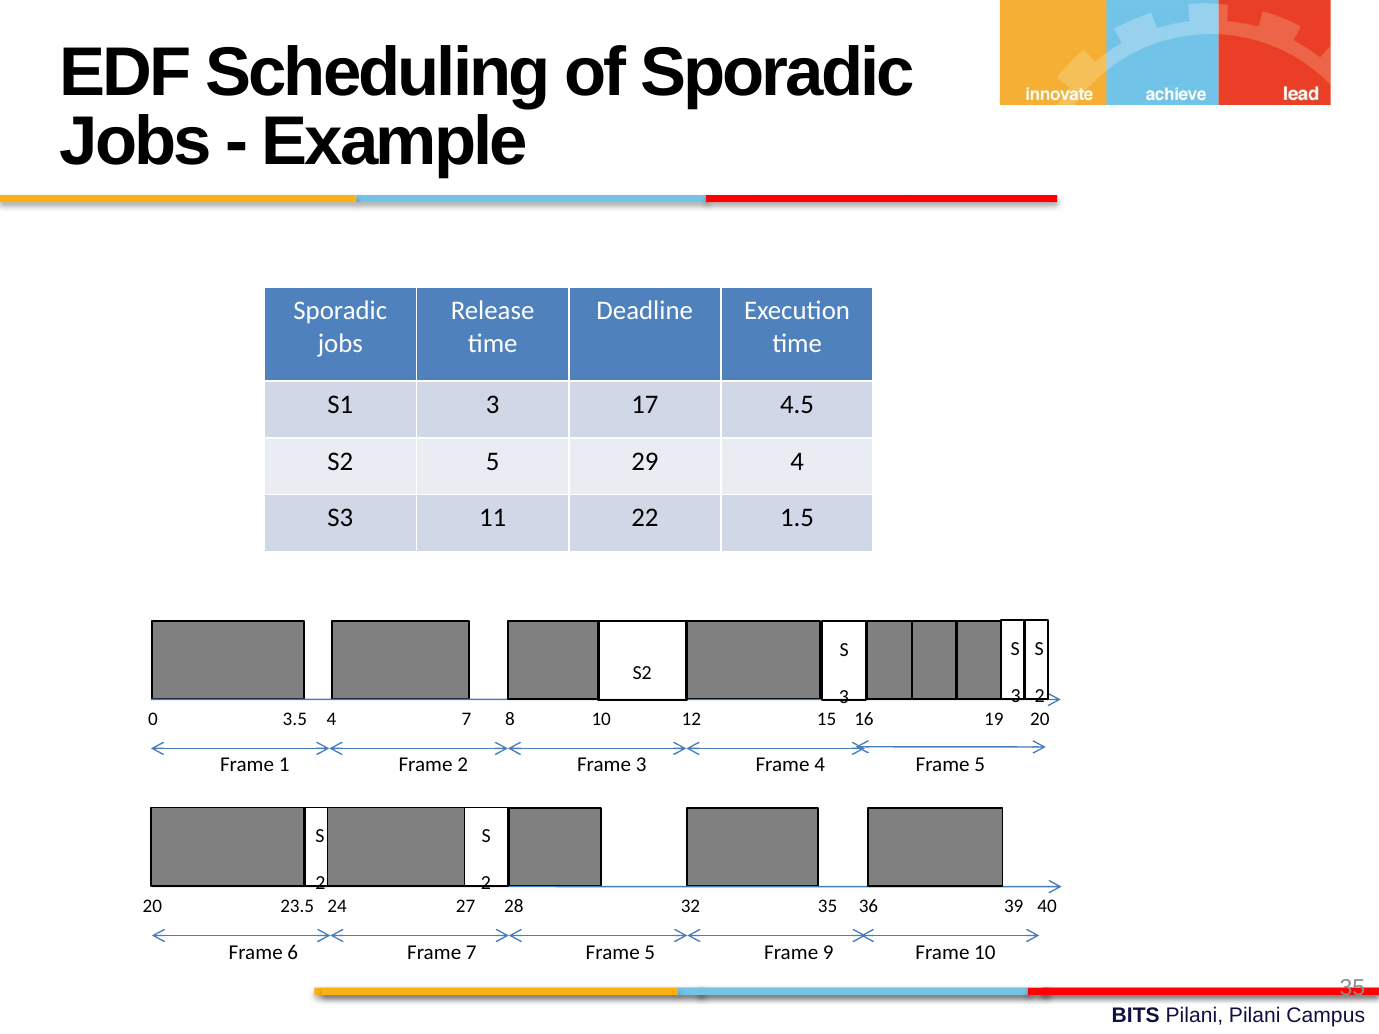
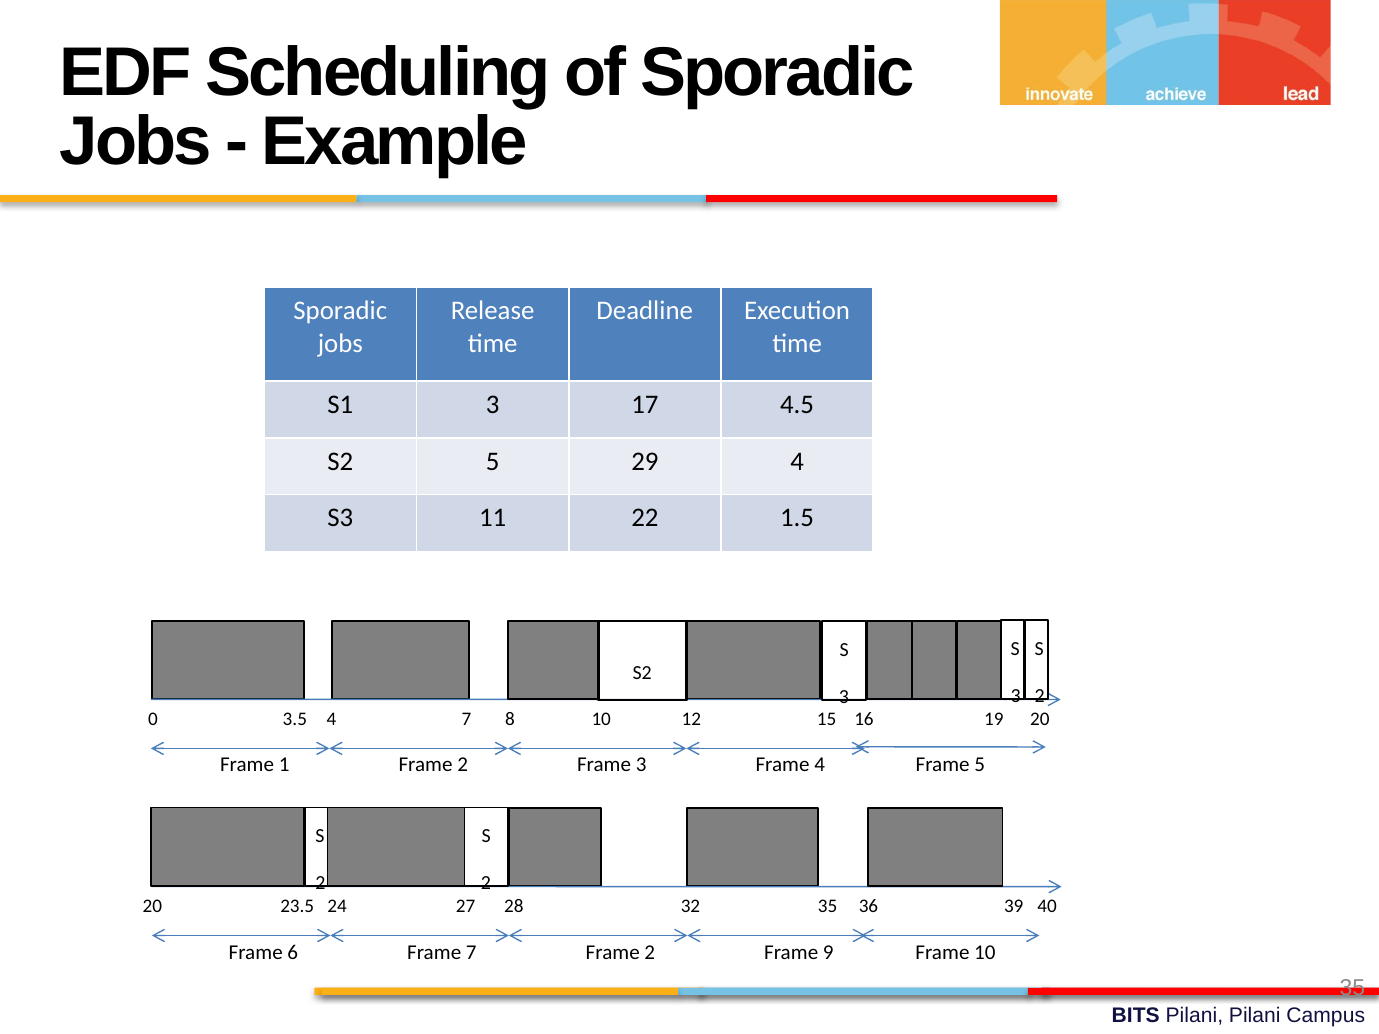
7 Frame 5: 5 -> 2 (650, 952)
